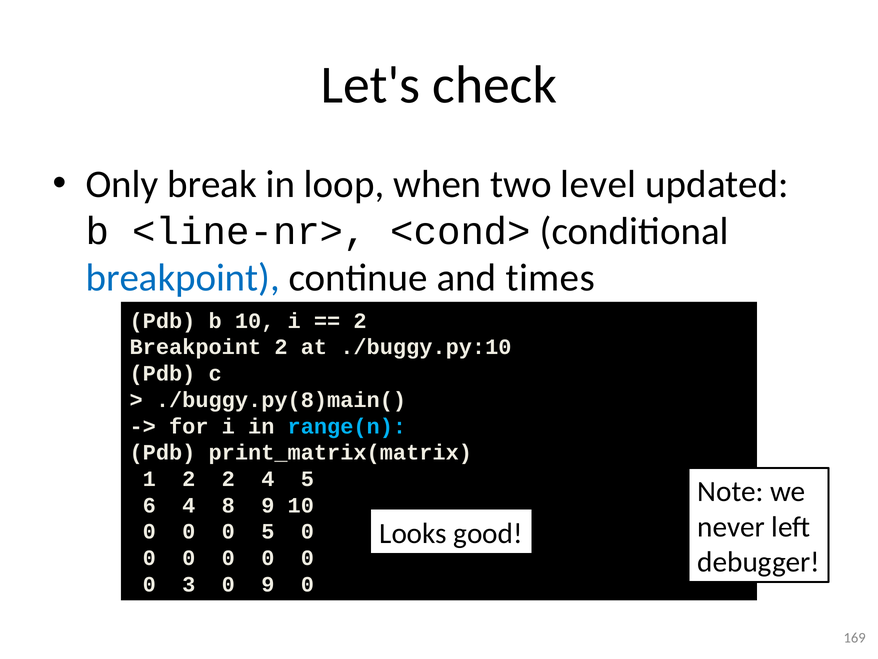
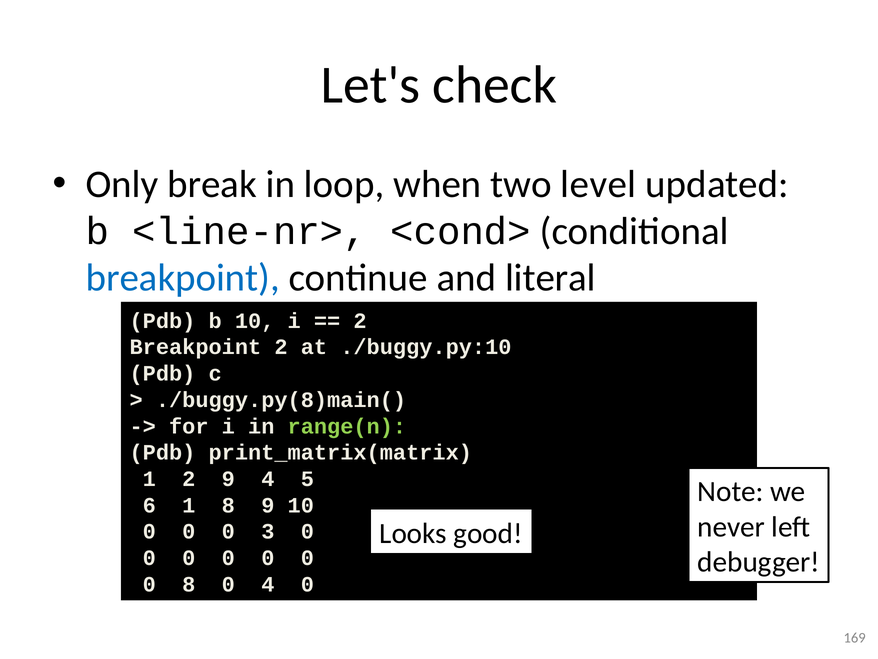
times: times -> literal (551, 278)
range(n colour: light blue -> light green (347, 426)
2 2: 2 -> 9 (228, 479)
6 4: 4 -> 1 (189, 505)
0 5: 5 -> 3 (268, 531)
0 3: 3 -> 8 (189, 584)
0 9: 9 -> 4 (268, 584)
